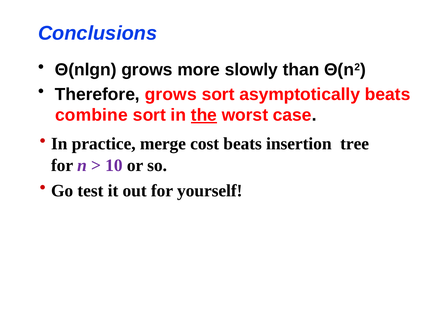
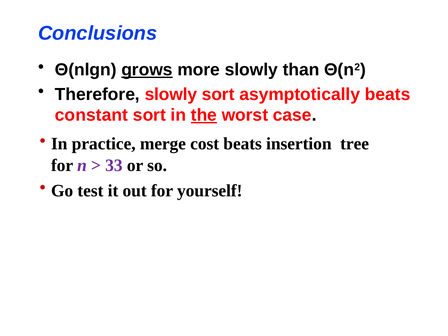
grows underline: none -> present (147, 70)
Therefore grows: grows -> slowly (171, 94)
combine: combine -> constant (91, 115)
10: 10 -> 33 (114, 165)
